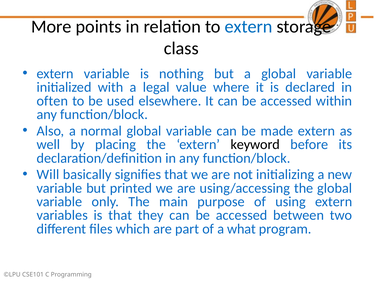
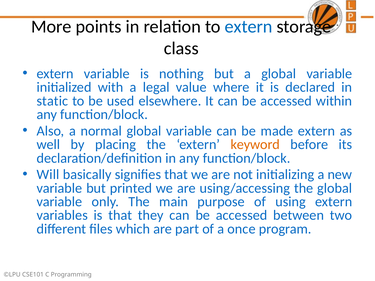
often: often -> static (52, 101)
keyword colour: black -> orange (255, 145)
what: what -> once (241, 229)
